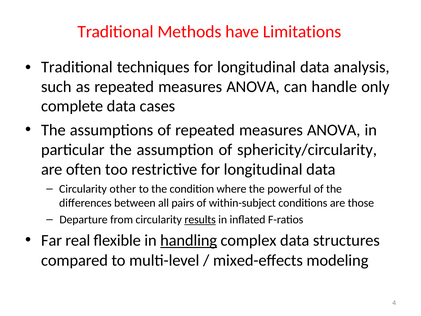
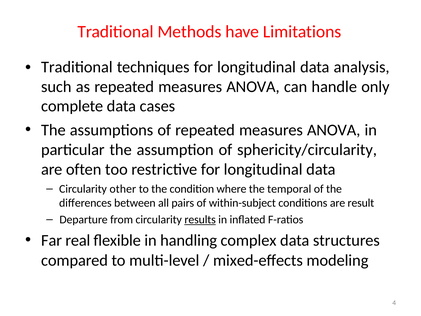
powerful: powerful -> temporal (289, 189)
those: those -> result (361, 203)
handling underline: present -> none (189, 240)
